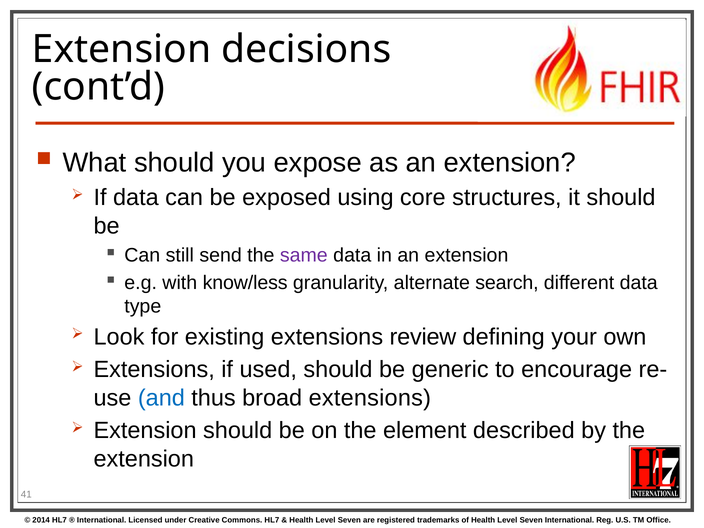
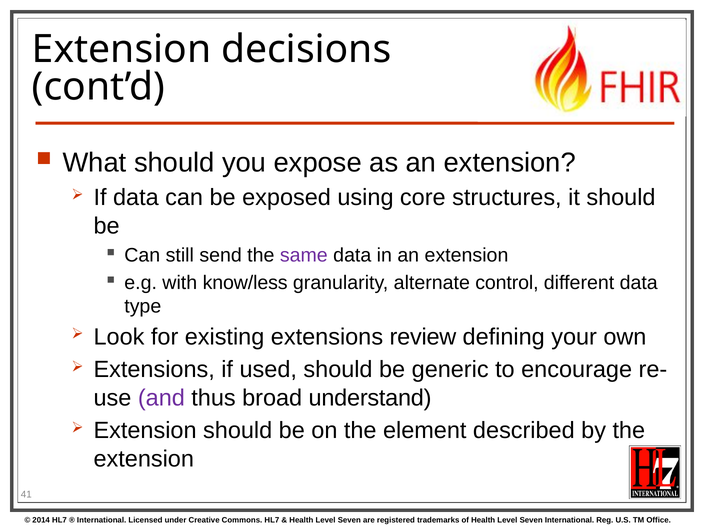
search: search -> control (507, 283)
and colour: blue -> purple (161, 398)
broad extensions: extensions -> understand (370, 398)
